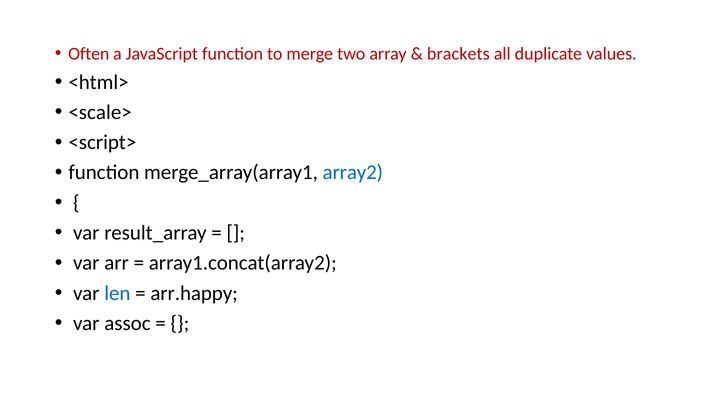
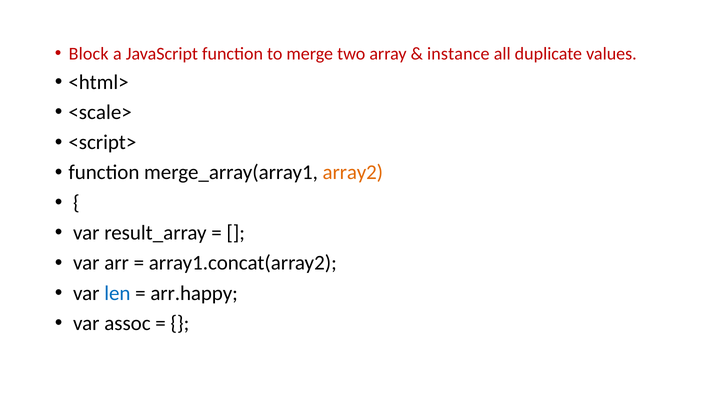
Often: Often -> Block (89, 54)
brackets: brackets -> instance (458, 54)
array2 colour: blue -> orange (353, 173)
